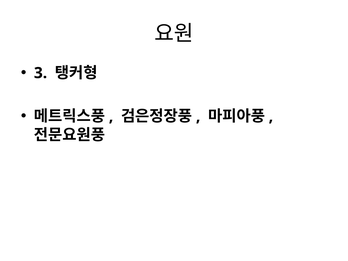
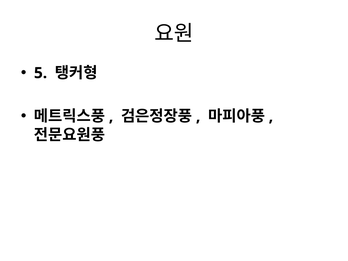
3: 3 -> 5 (41, 73)
